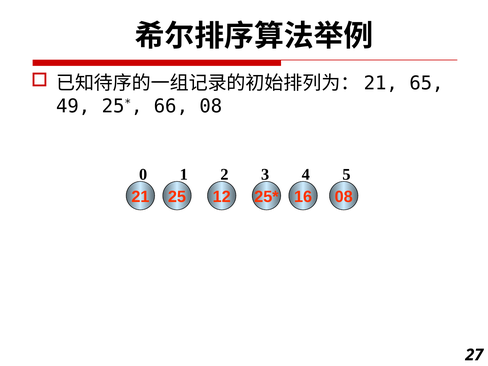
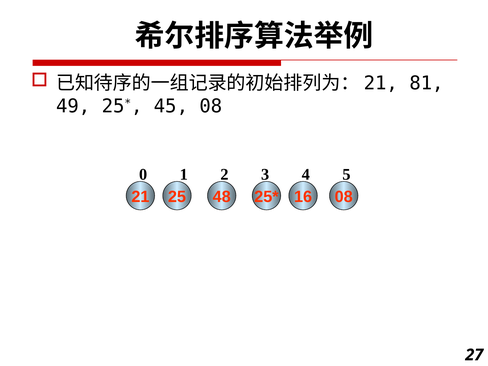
65: 65 -> 81 (427, 83)
66: 66 -> 45 (171, 106)
12: 12 -> 48 (222, 197)
